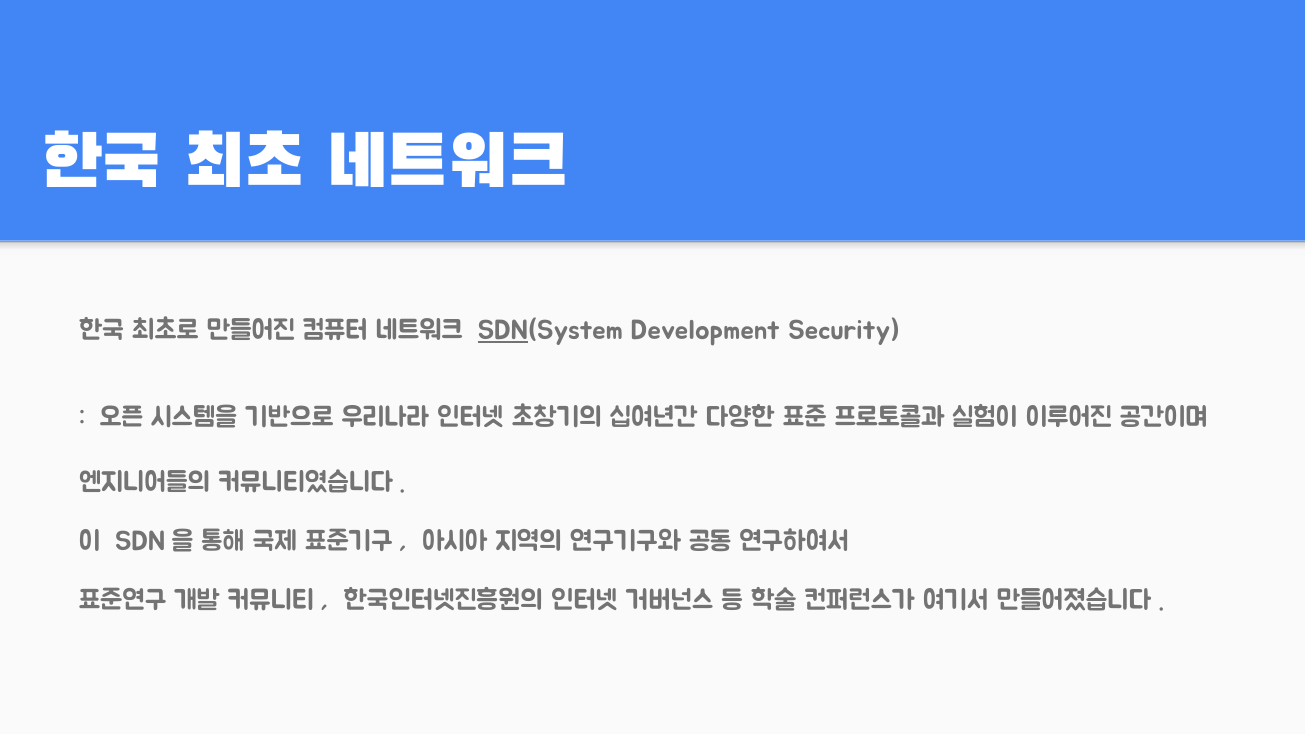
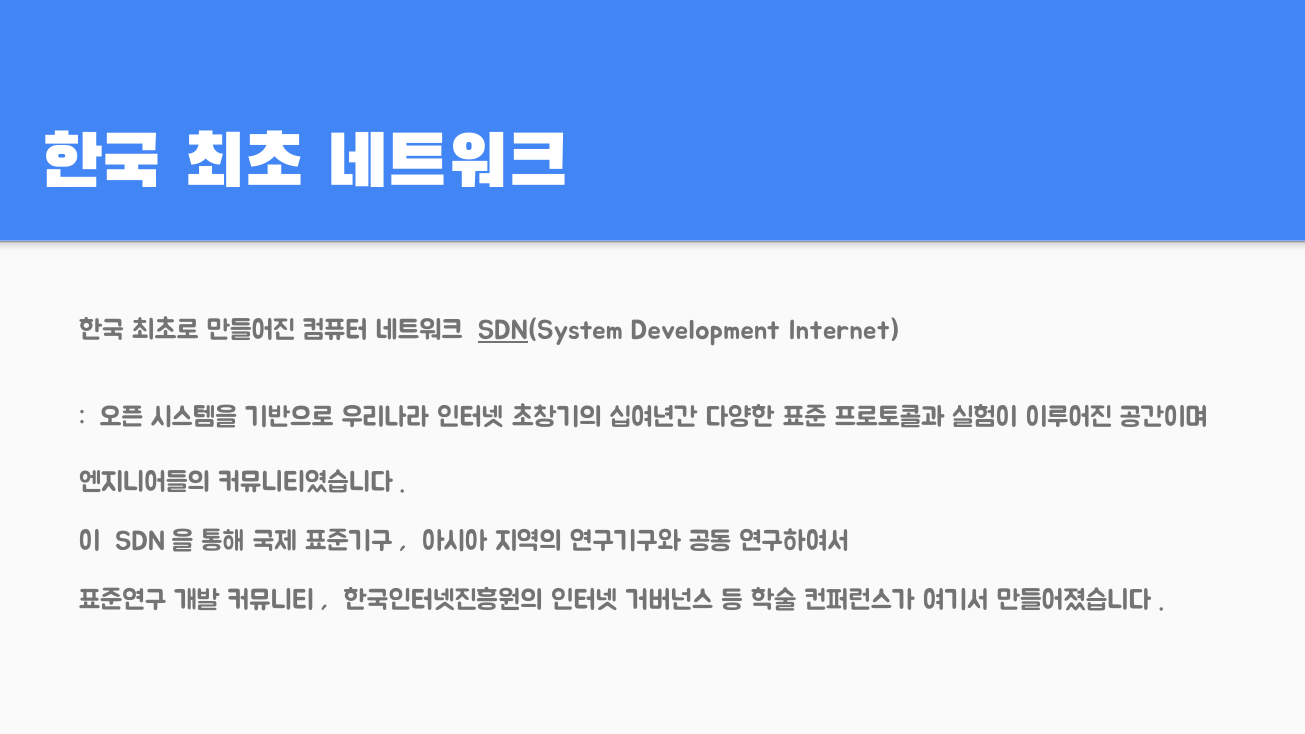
Security: Security -> Internet (844, 330)
